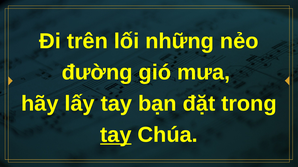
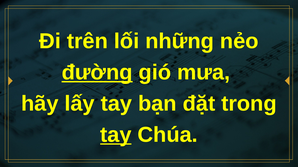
đường underline: none -> present (97, 73)
